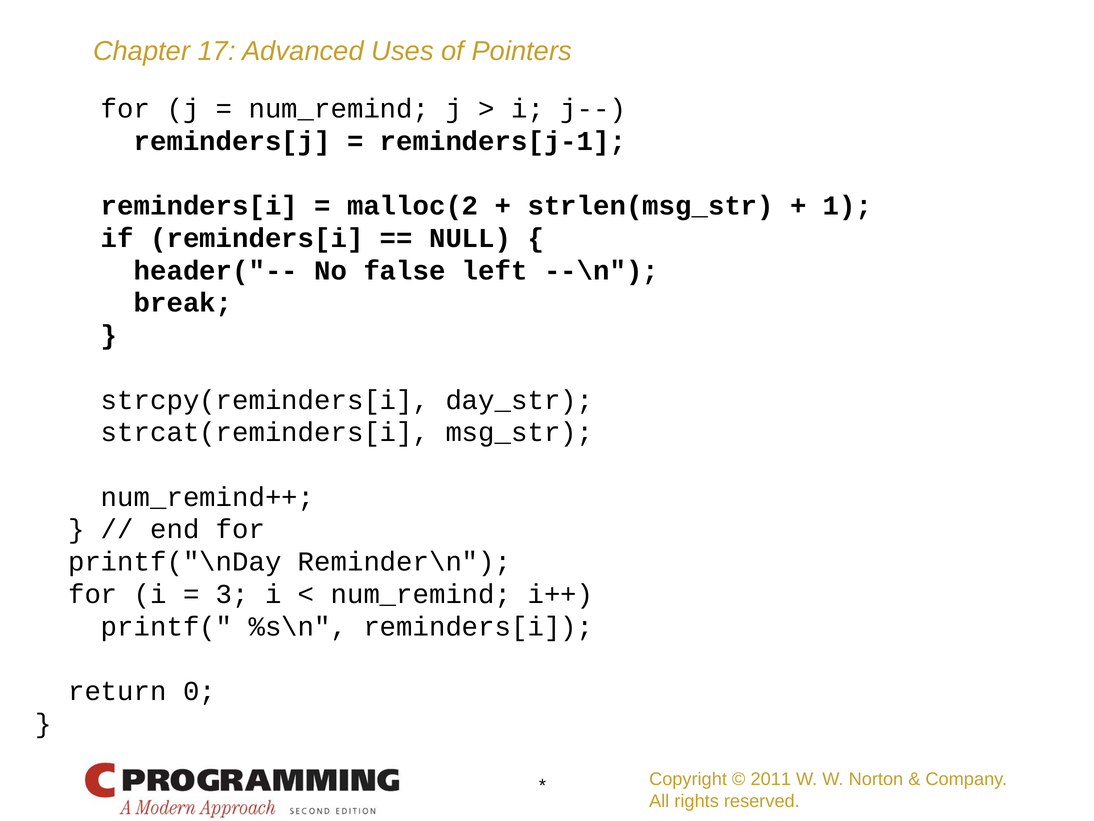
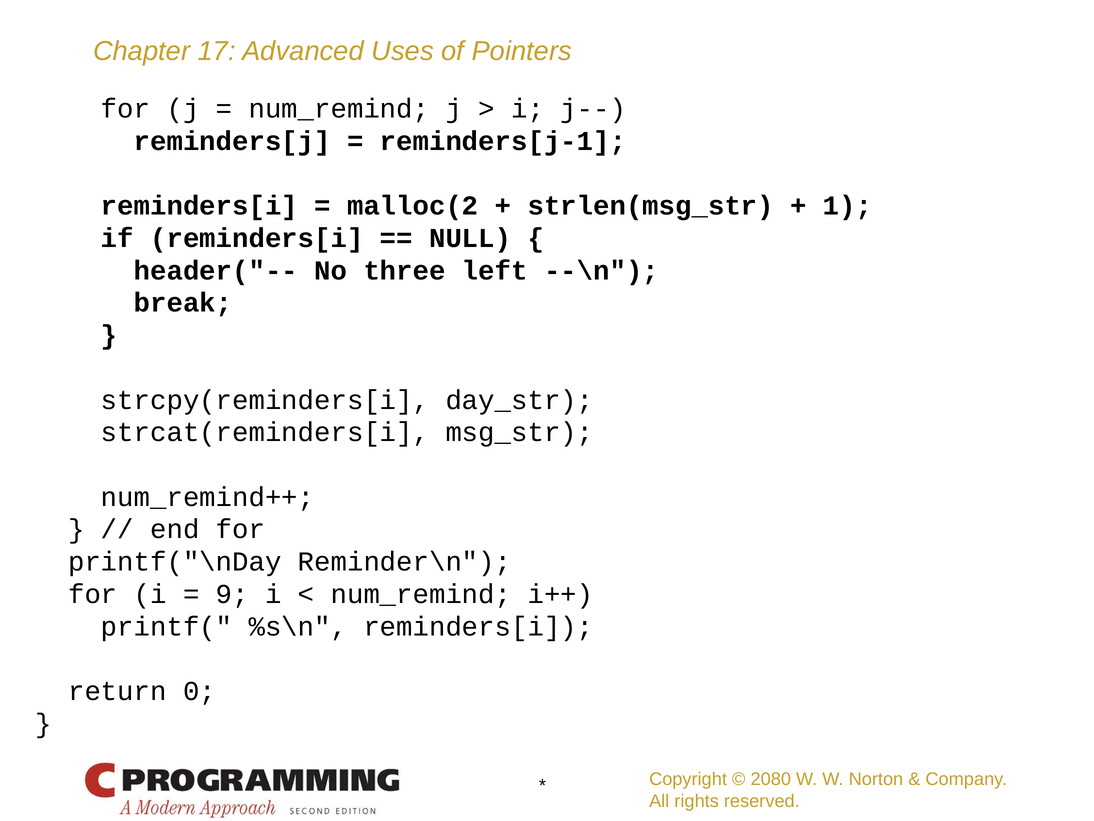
false: false -> three (405, 270)
3: 3 -> 9 (232, 594)
2011: 2011 -> 2080 (771, 779)
